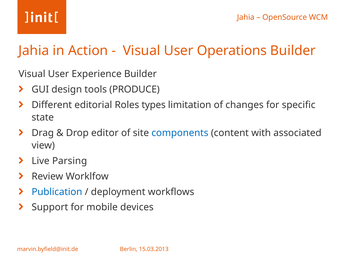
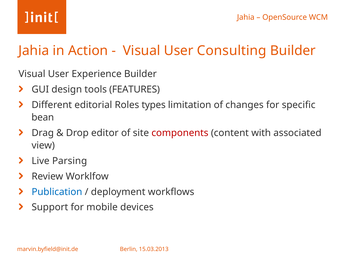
Operations: Operations -> Consulting (232, 51)
PRODUCE: PRODUCE -> FEATURES (135, 89)
state: state -> bean (43, 117)
components colour: blue -> red (180, 133)
